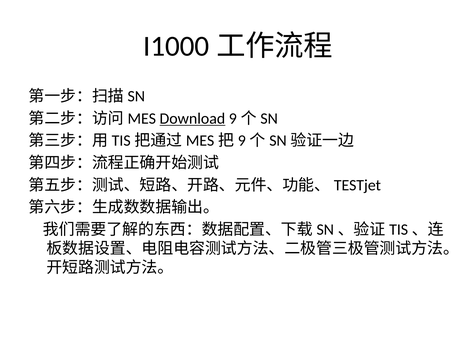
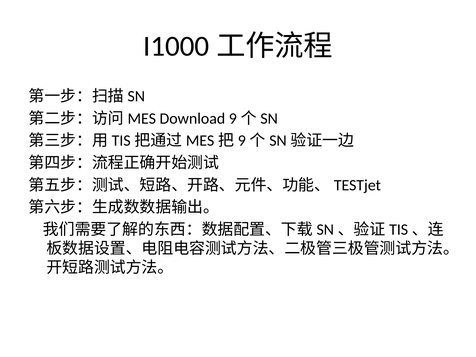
Download underline: present -> none (192, 119)
